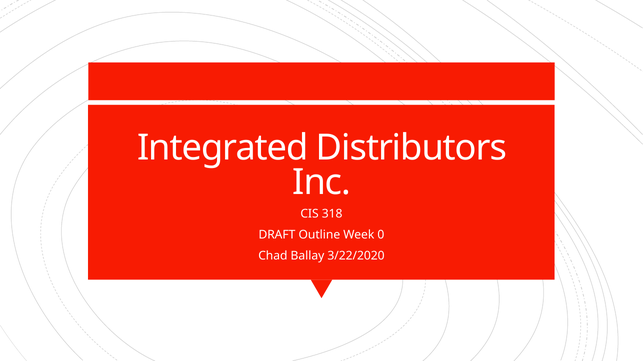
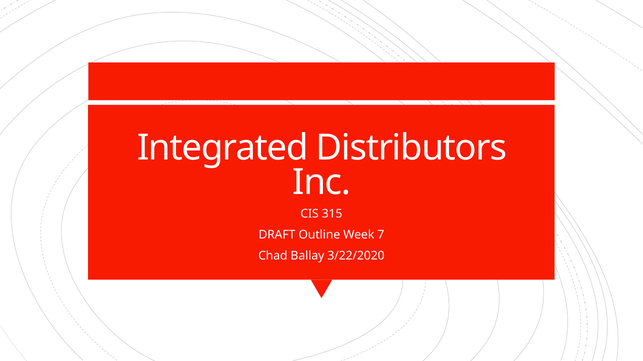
318: 318 -> 315 (332, 214)
0: 0 -> 7 (381, 235)
